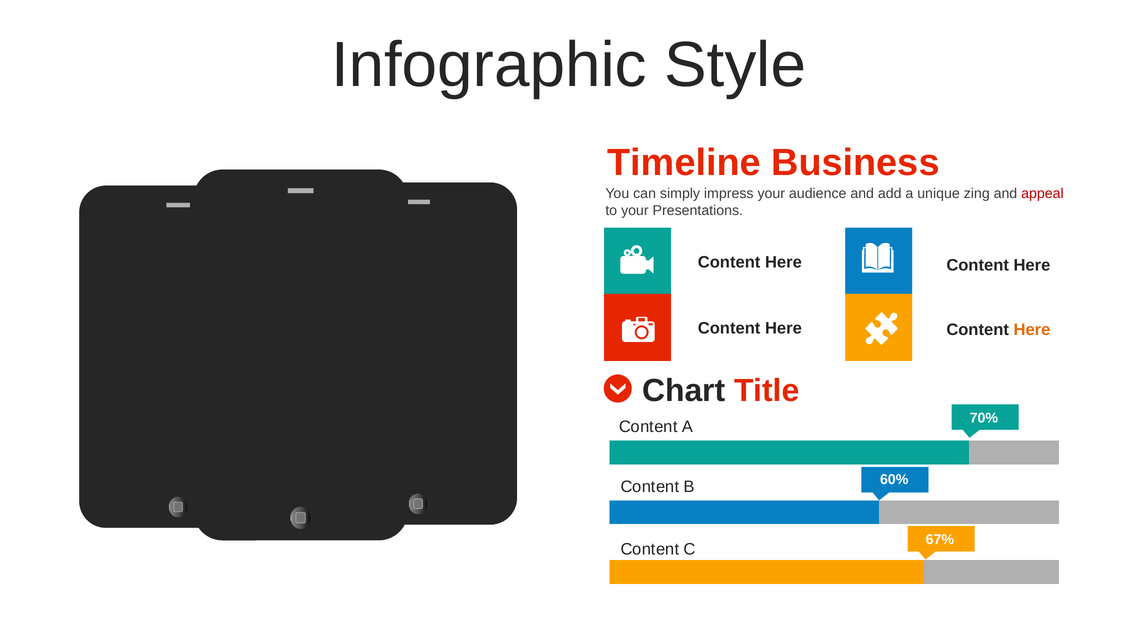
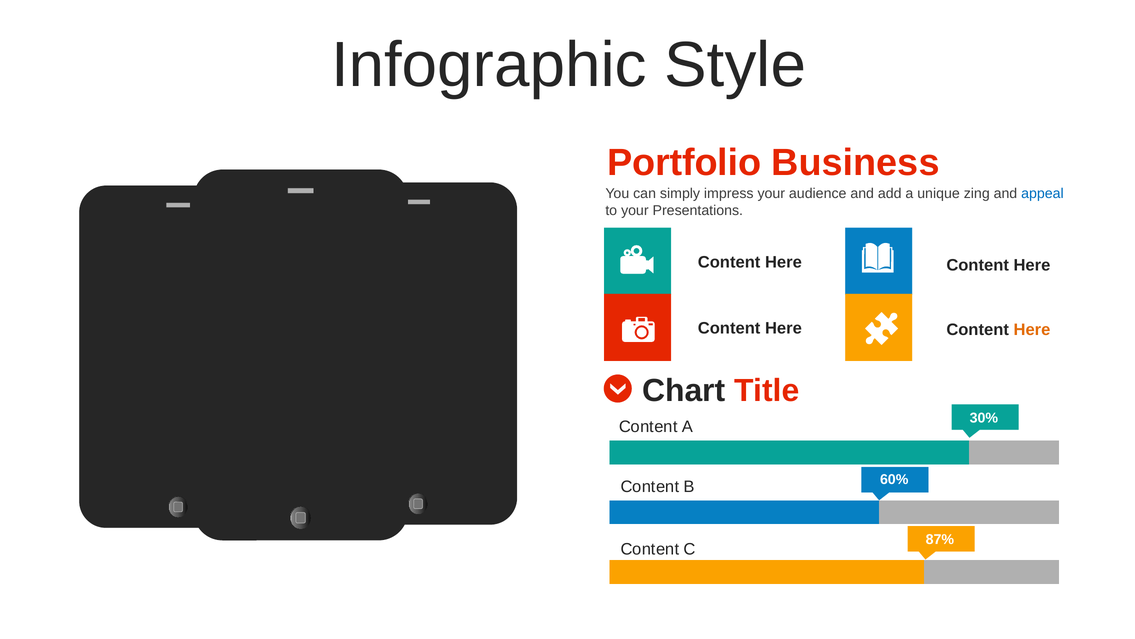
Timeline: Timeline -> Portfolio (684, 163)
appeal colour: red -> blue (1042, 194)
70%: 70% -> 30% (984, 418)
67%: 67% -> 87% (940, 539)
